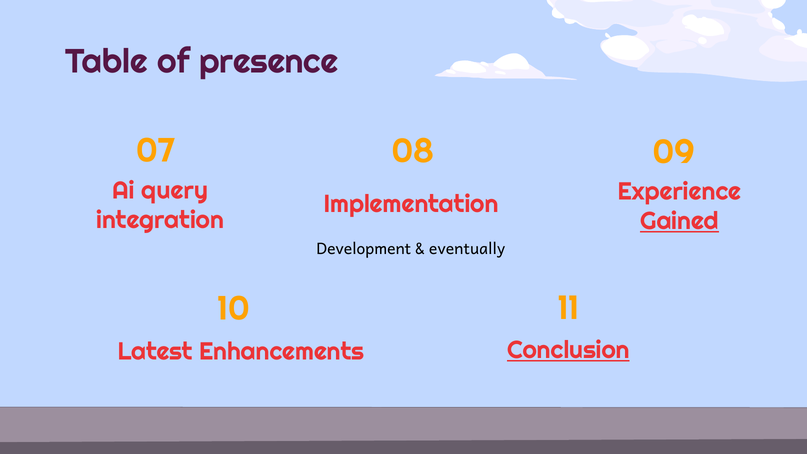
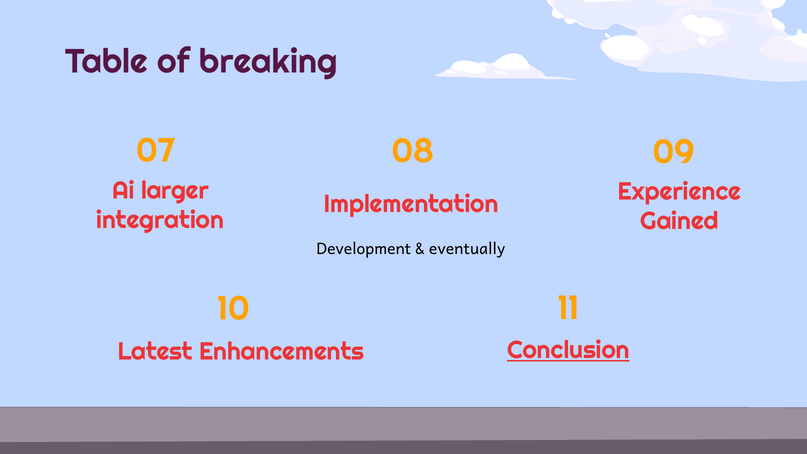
presence: presence -> breaking (269, 62)
query: query -> larger (175, 191)
Gained underline: present -> none (680, 221)
